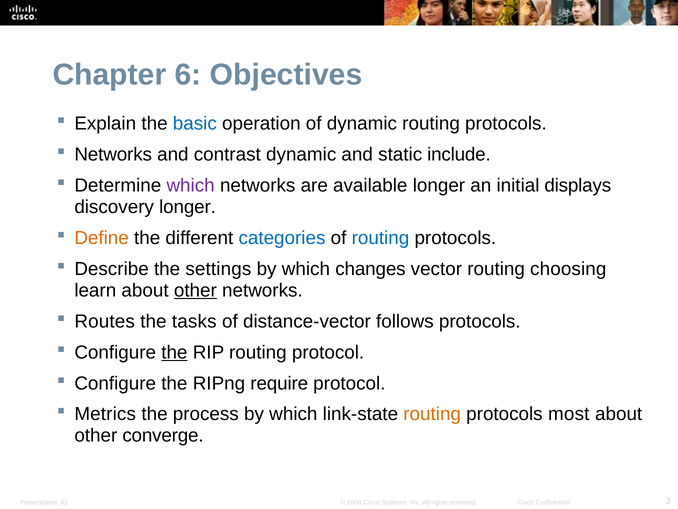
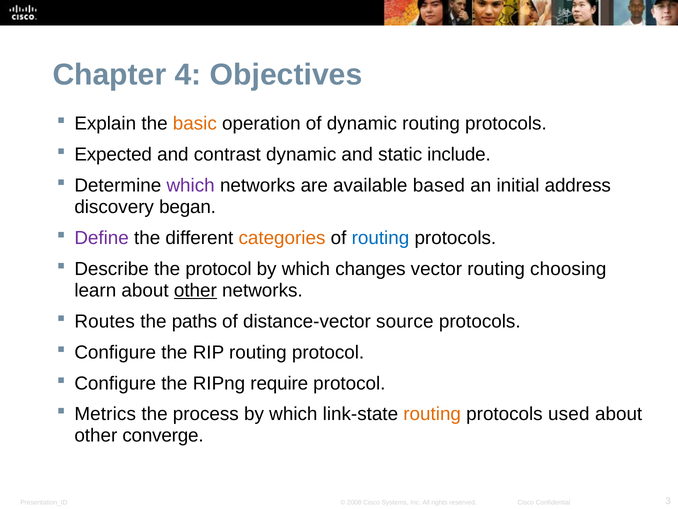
6: 6 -> 4 (188, 75)
basic colour: blue -> orange (195, 124)
Networks: Networks -> Expected (113, 154)
available longer: longer -> based (439, 185)
displays: displays -> address (578, 185)
discovery longer: longer -> began (188, 207)
Define colour: orange -> purple (102, 238)
categories colour: blue -> orange (282, 238)
the settings: settings -> protocol (218, 269)
tasks: tasks -> paths (194, 321)
follows: follows -> source (405, 321)
the underline: present -> none (174, 352)
most: most -> used (569, 414)
